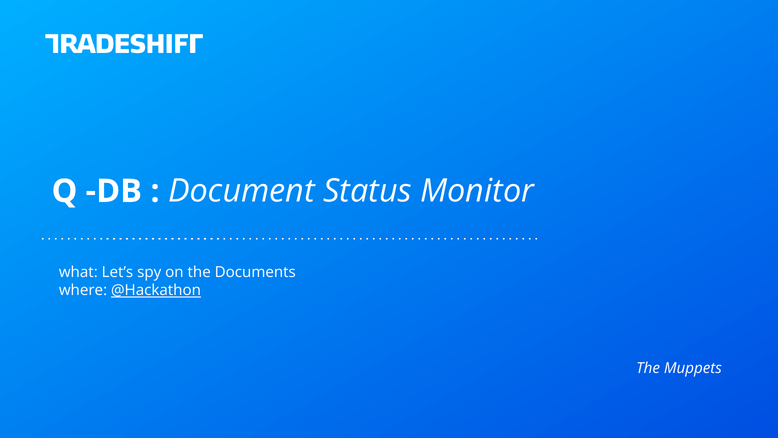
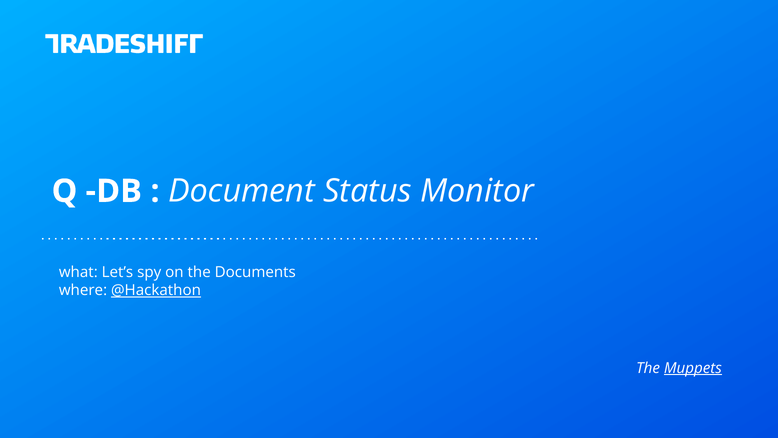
Muppets underline: none -> present (693, 368)
